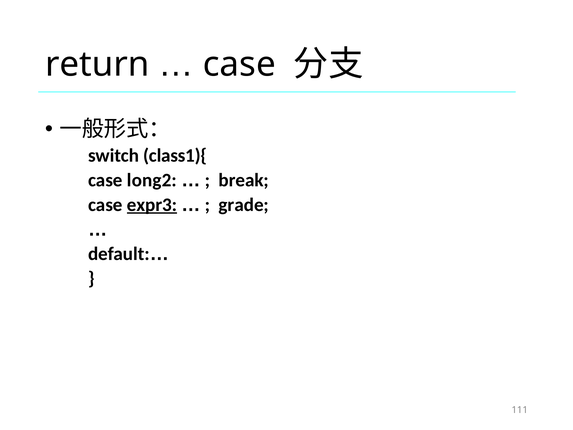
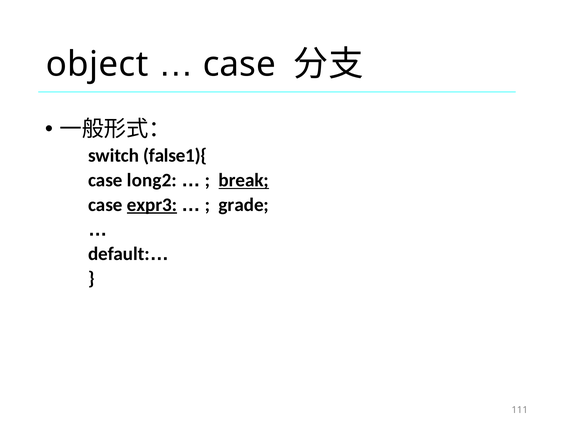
return: return -> object (97, 64)
class1){: class1){ -> false1){ (175, 156)
break underline: none -> present (244, 180)
